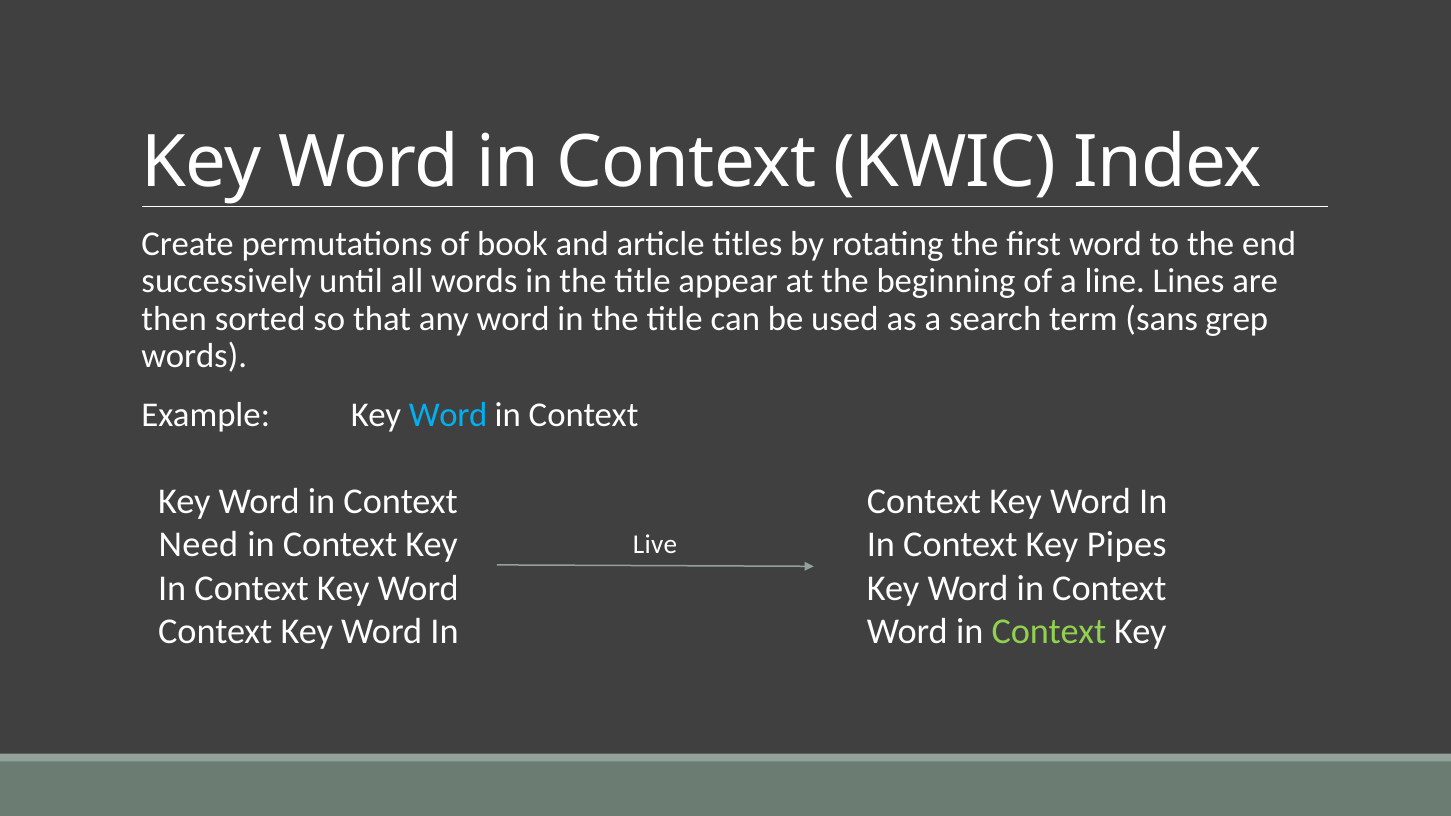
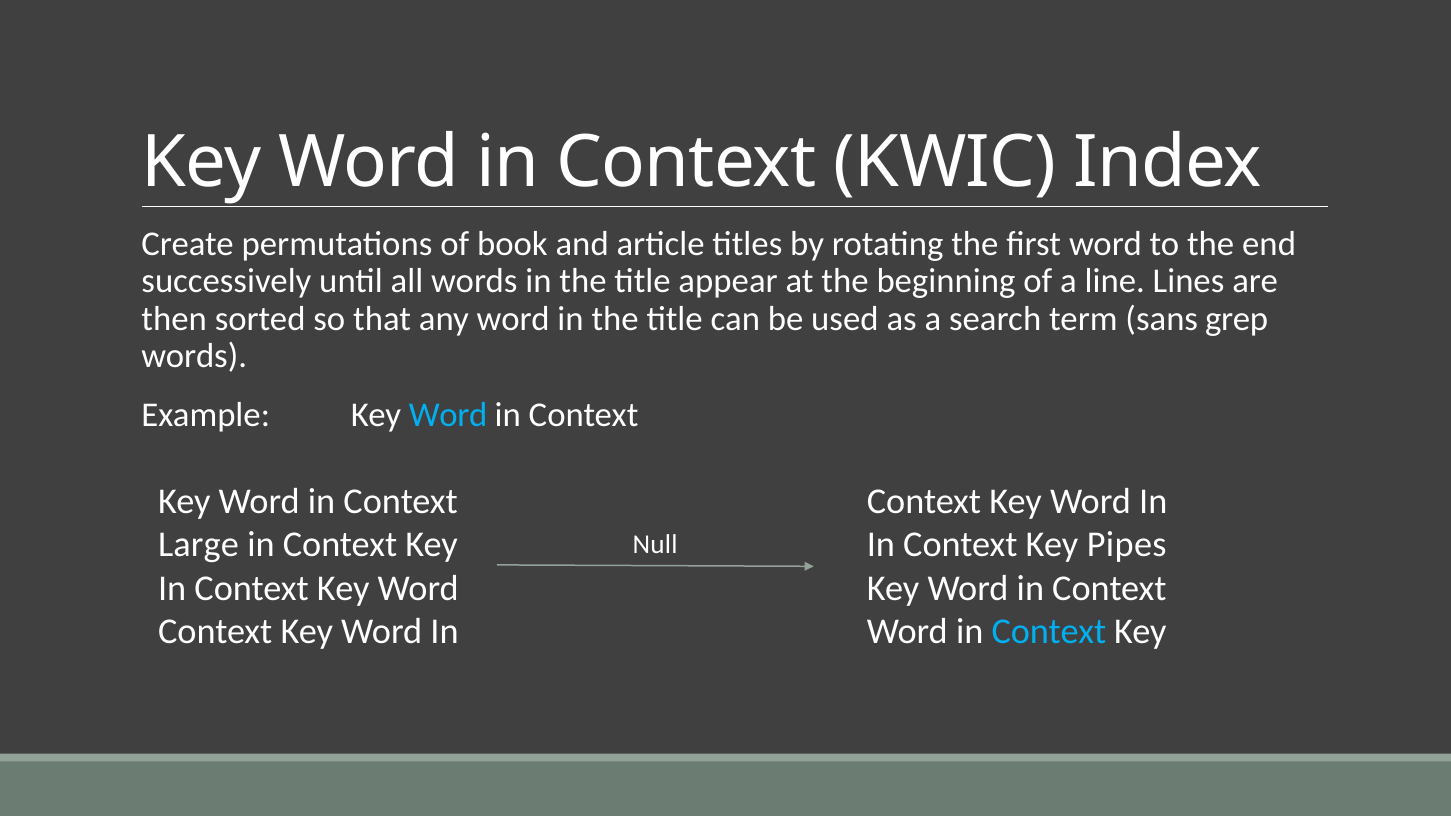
Need: Need -> Large (199, 545)
Live: Live -> Null (655, 545)
Context colour: light green -> light blue (1049, 632)
